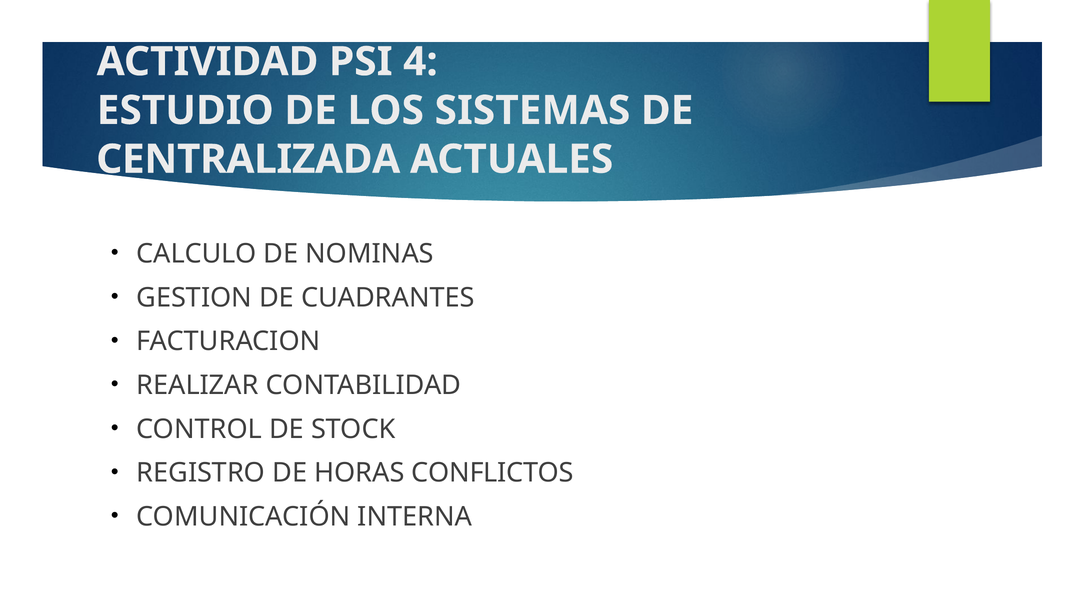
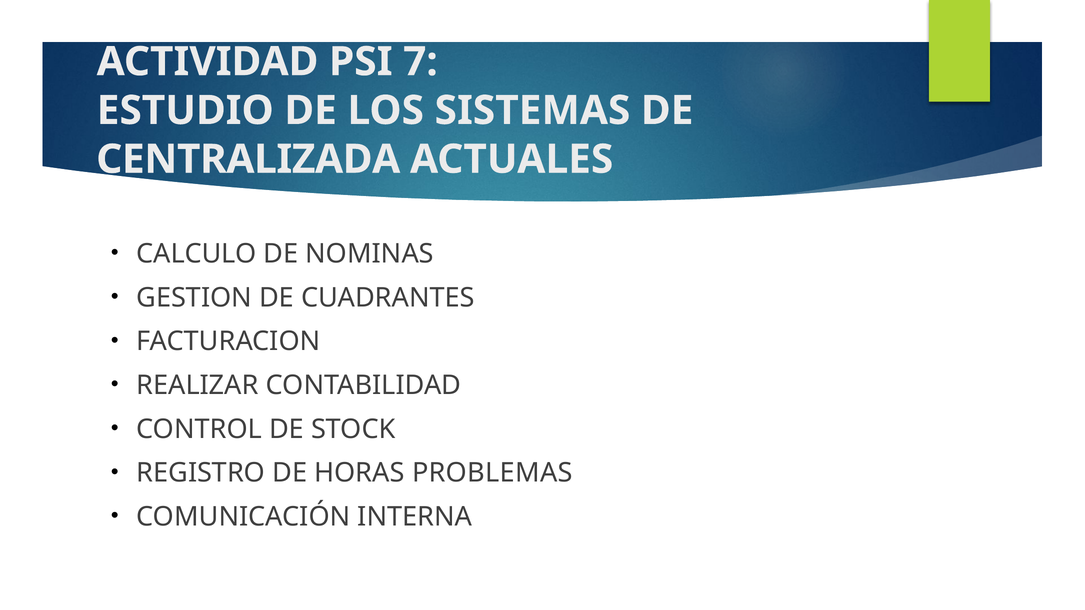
4: 4 -> 7 (420, 62)
CONFLICTOS: CONFLICTOS -> PROBLEMAS (492, 473)
